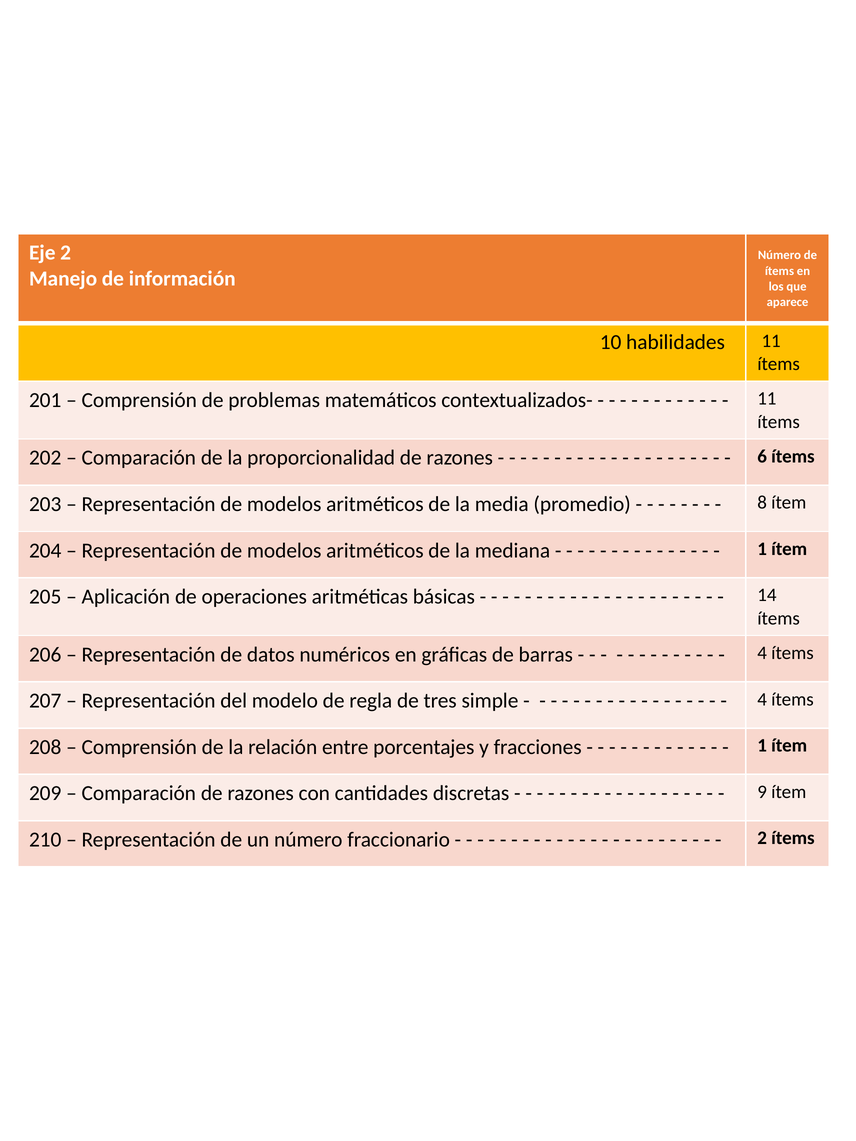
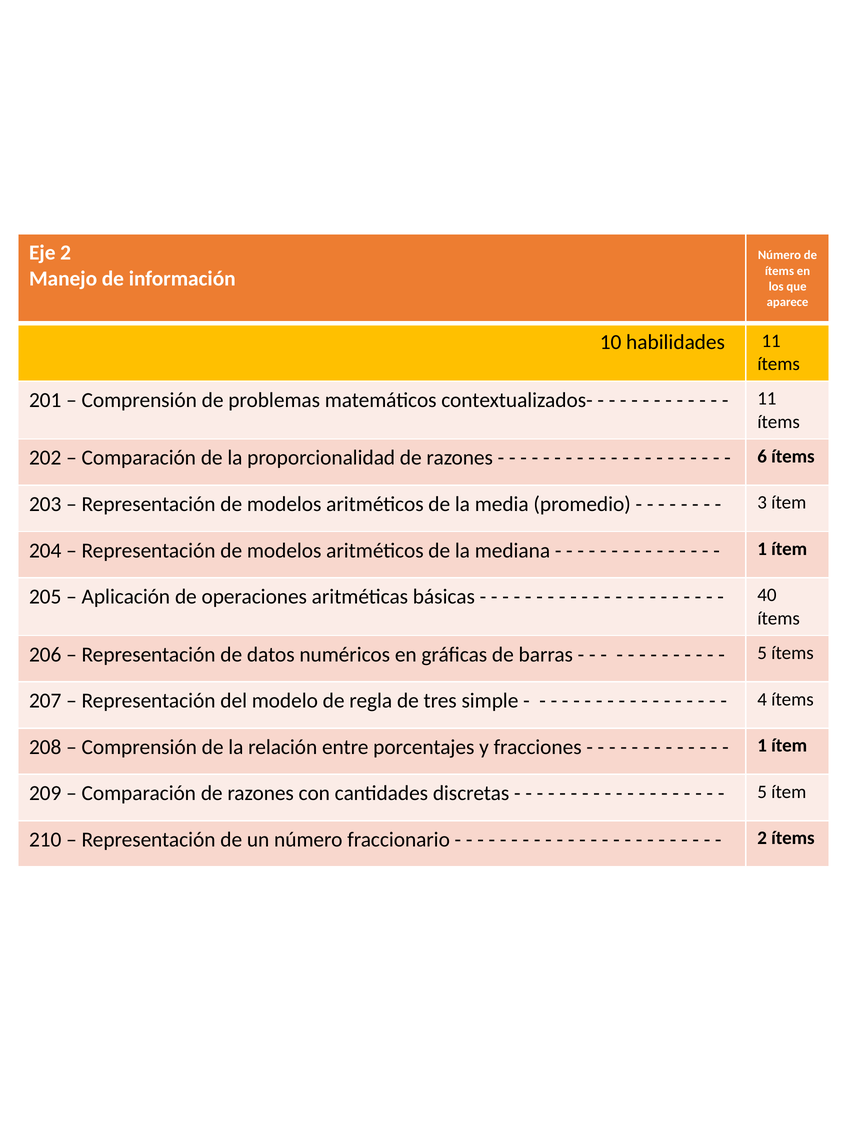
8: 8 -> 3 (762, 503)
14: 14 -> 40 (767, 595)
4: 4 -> 5 (762, 653)
9: 9 -> 5 (762, 792)
